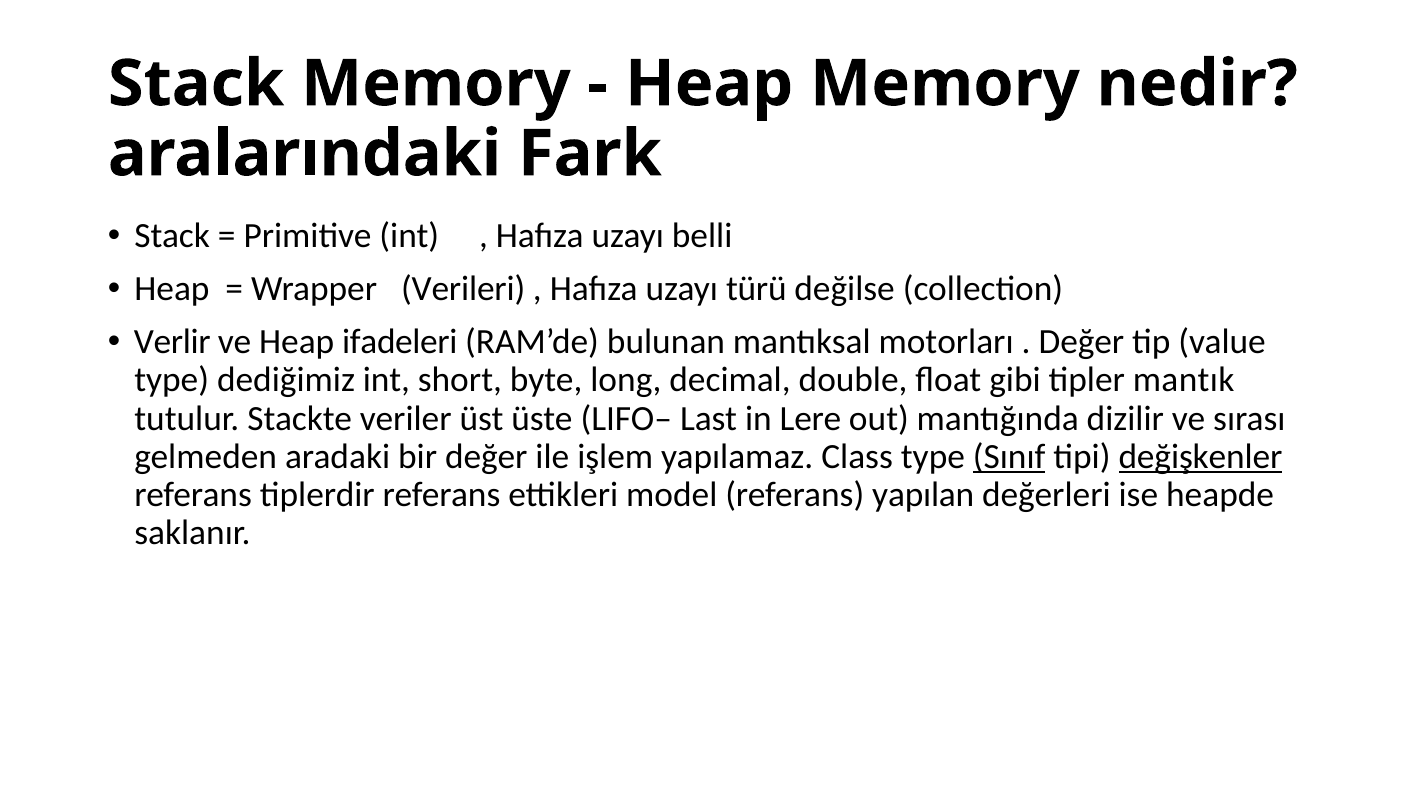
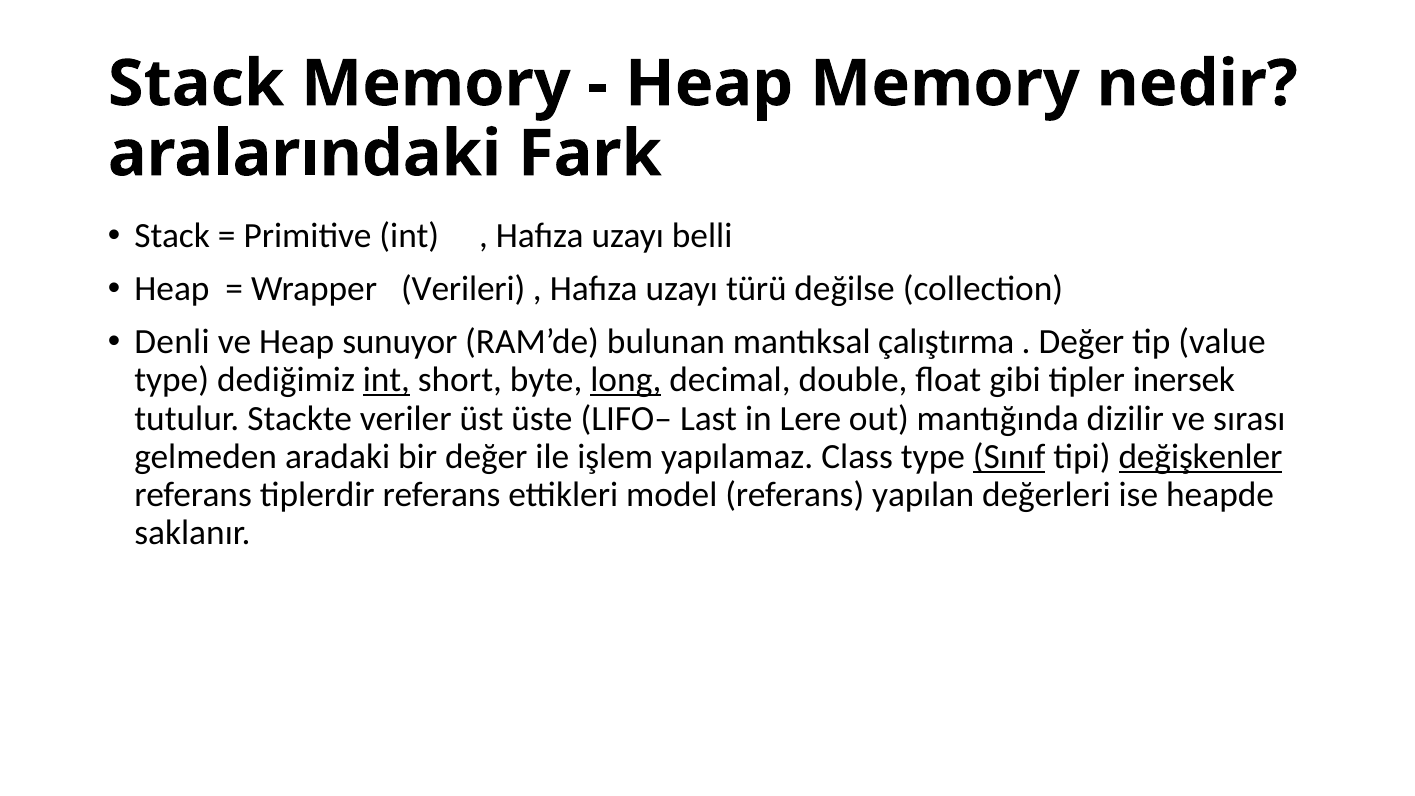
Verlir: Verlir -> Denli (172, 342)
ifadeleri: ifadeleri -> sunuyor (400, 342)
motorları: motorları -> çalıştırma (946, 342)
int underline: none -> present (386, 380)
long underline: none -> present (626, 380)
mantık: mantık -> inersek (1184, 380)
